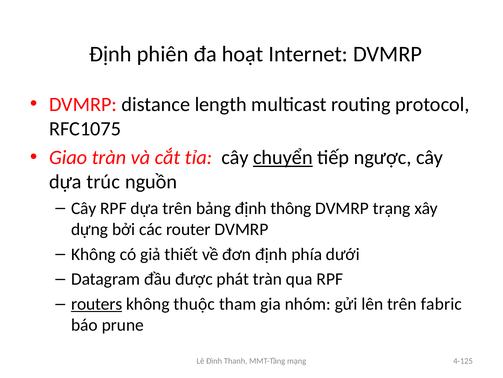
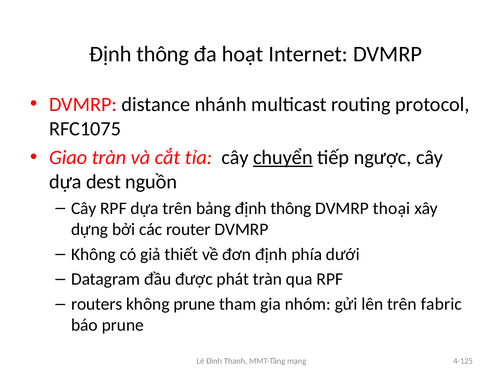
phiên: phiên -> thông (163, 54)
length: length -> nhánh (221, 104)
trúc: trúc -> dest (103, 182)
trạng: trạng -> thoại (392, 208)
routers underline: present -> none (97, 304)
không thuộc: thuộc -> prune (194, 304)
